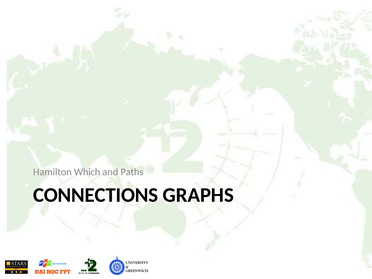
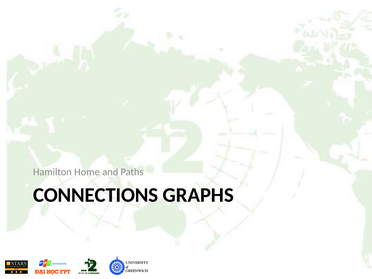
Which: Which -> Home (87, 172)
